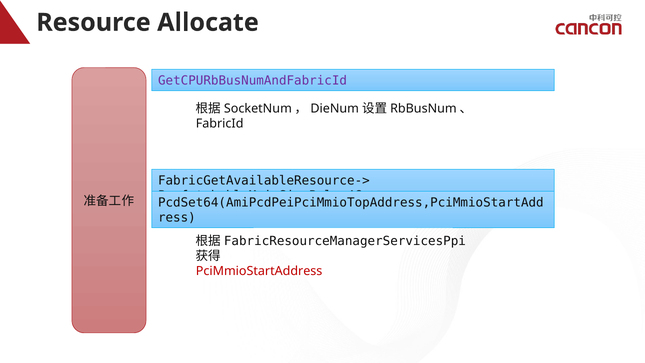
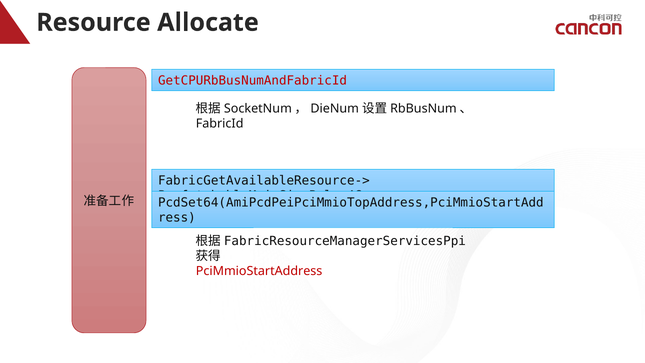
GetCPURbBusNumAndFabricId colour: purple -> red (253, 81)
